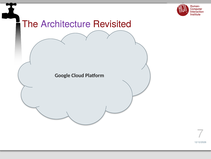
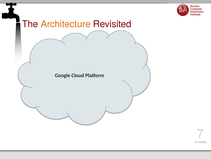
Architecture colour: purple -> orange (66, 24)
